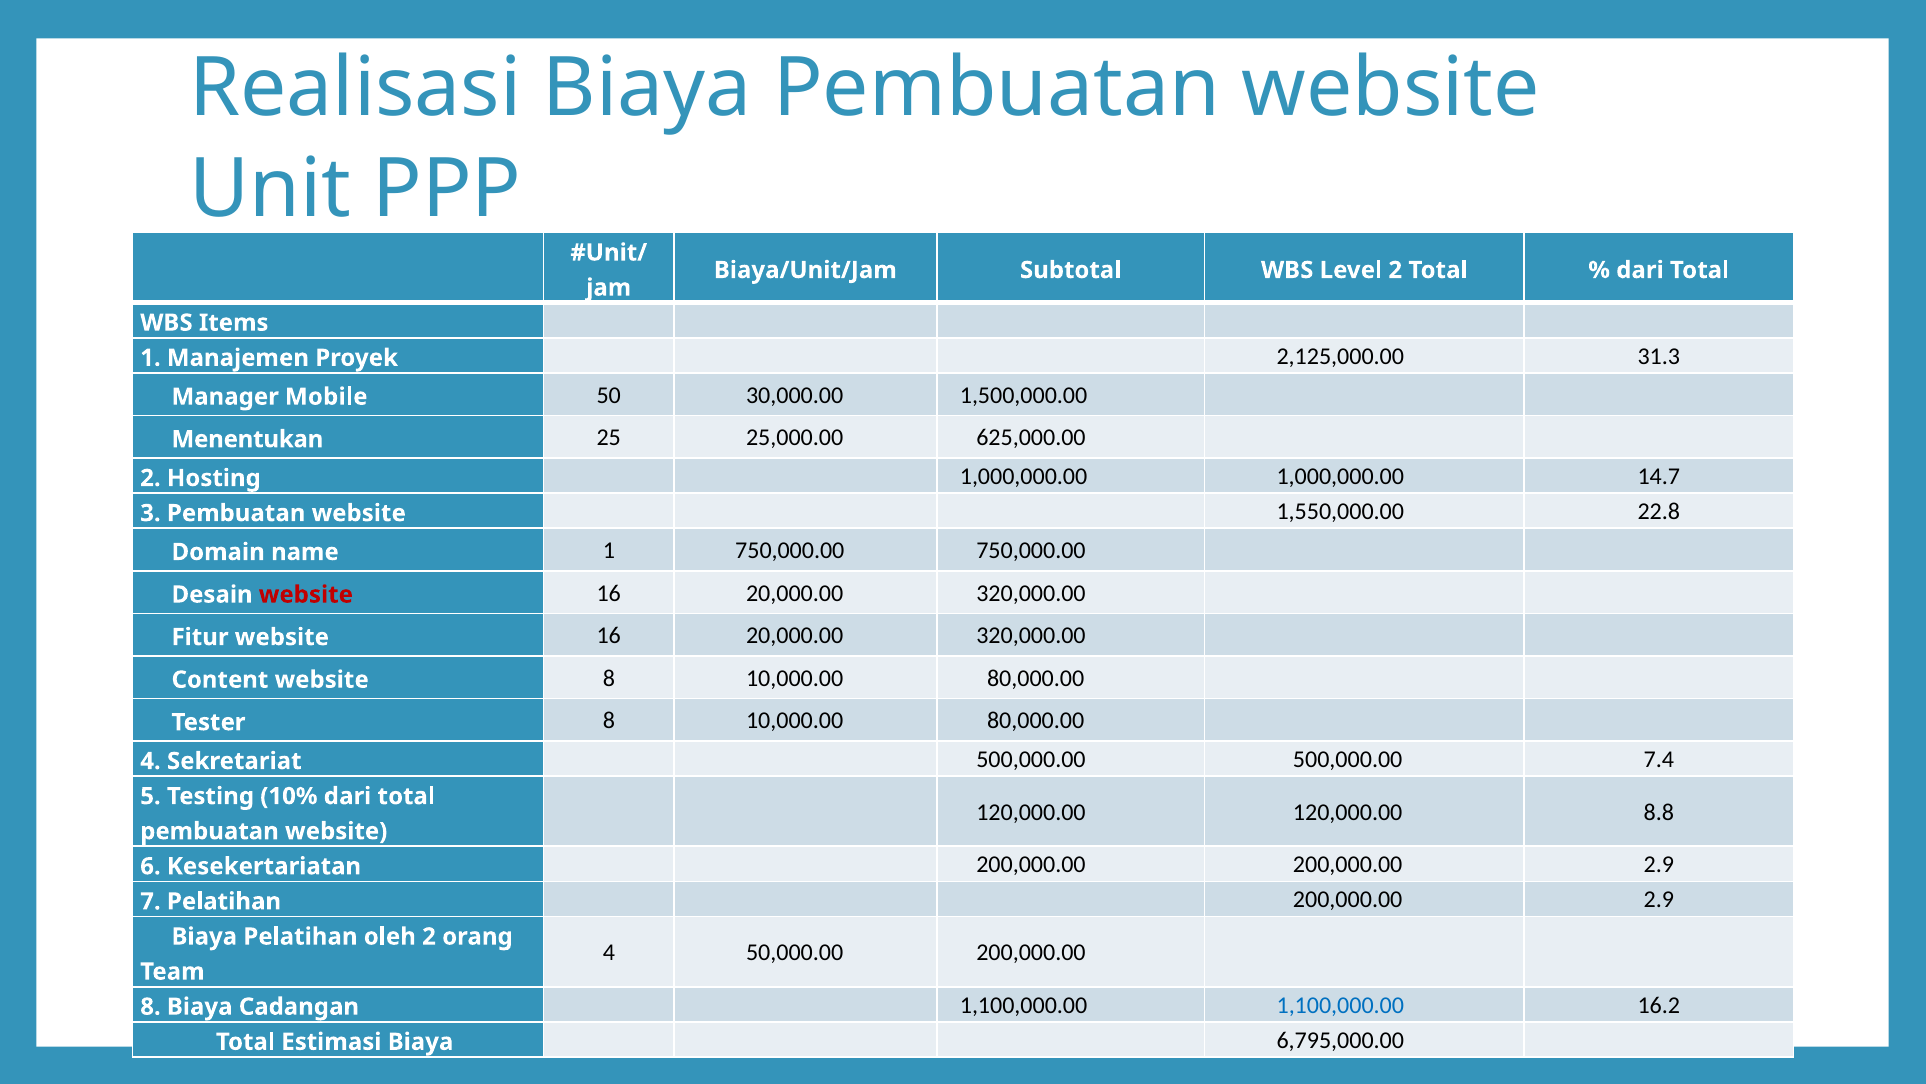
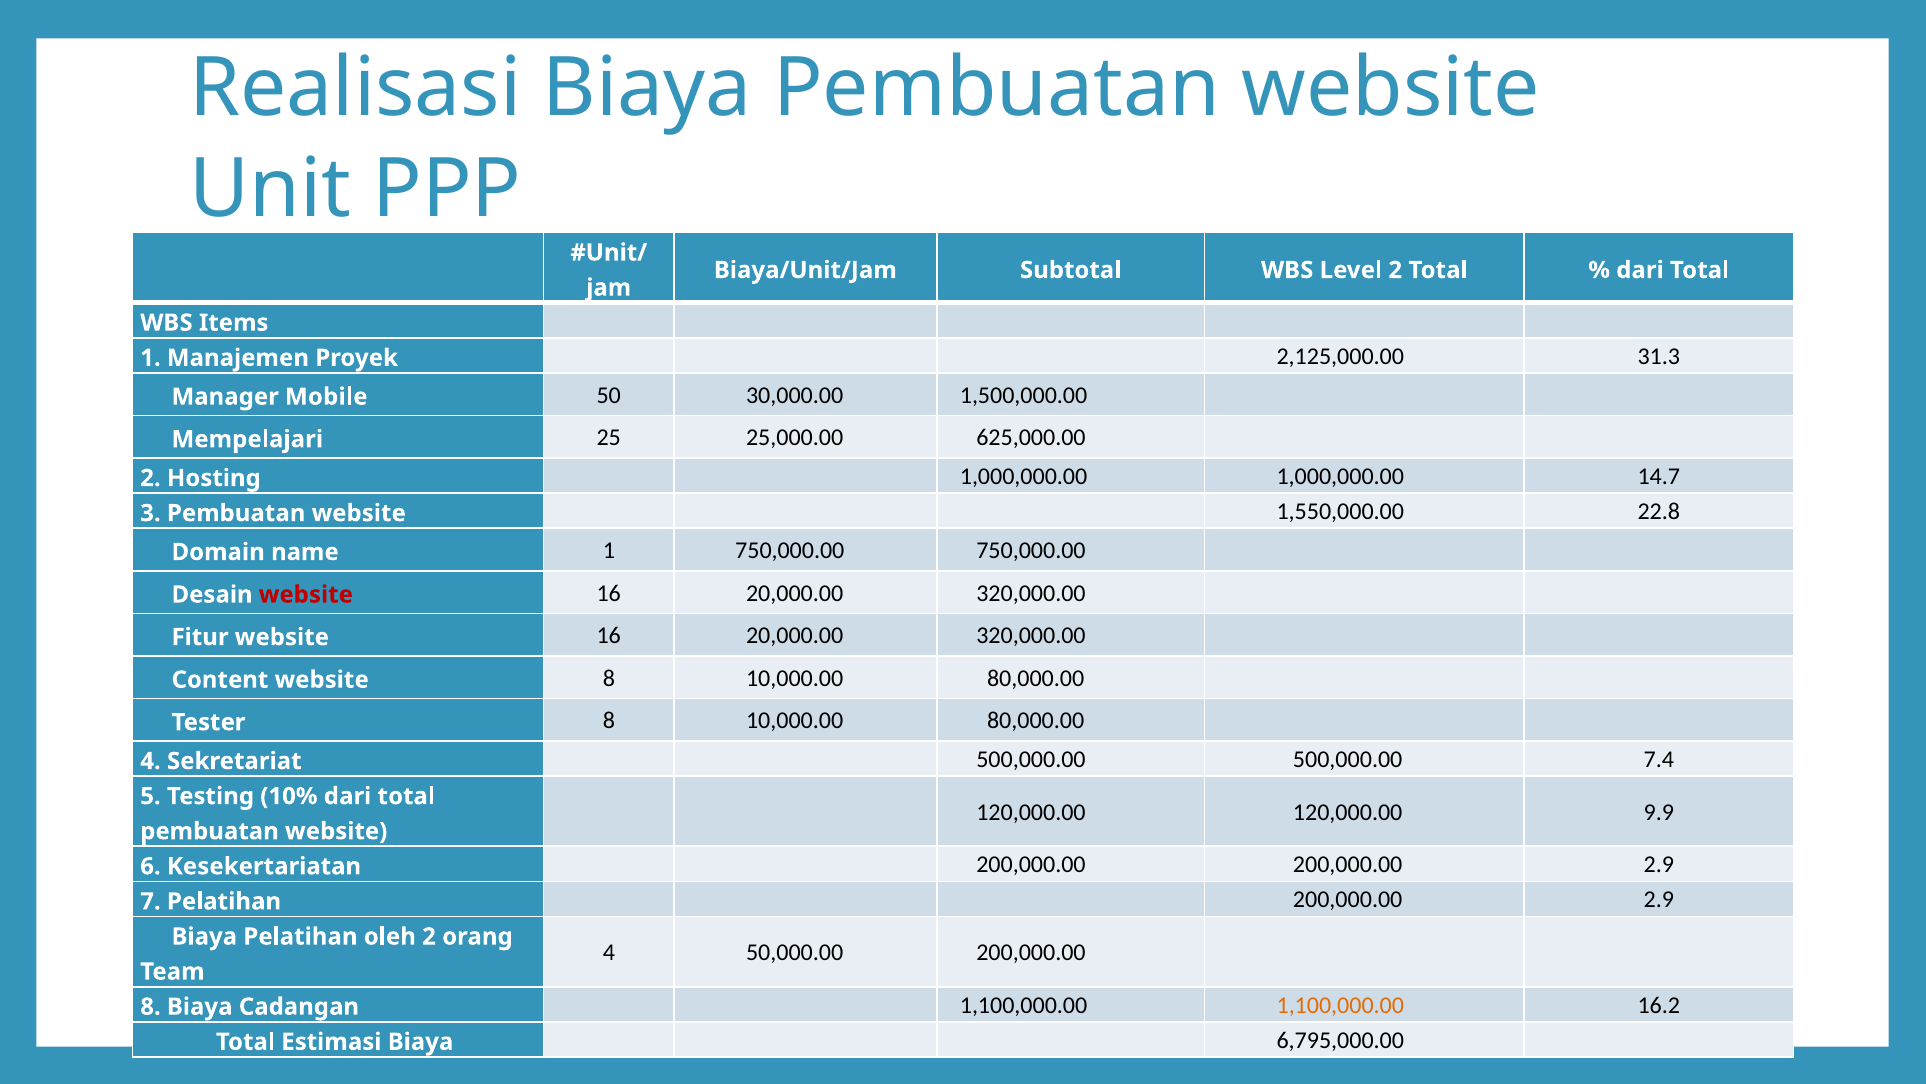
Menentukan: Menentukan -> Mempelajari (247, 439)
8.8: 8.8 -> 9.9 (1659, 812)
1,100,000.00 colour: blue -> orange (1340, 1005)
